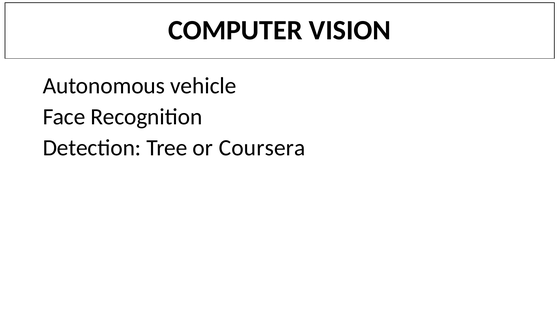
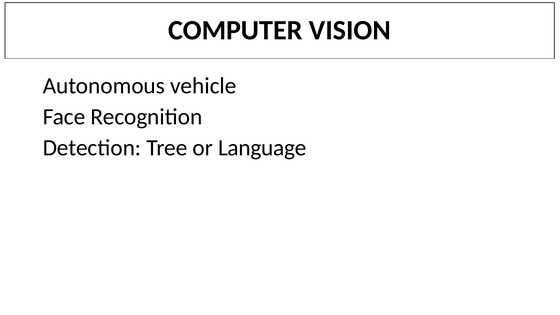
Coursera: Coursera -> Language (262, 148)
